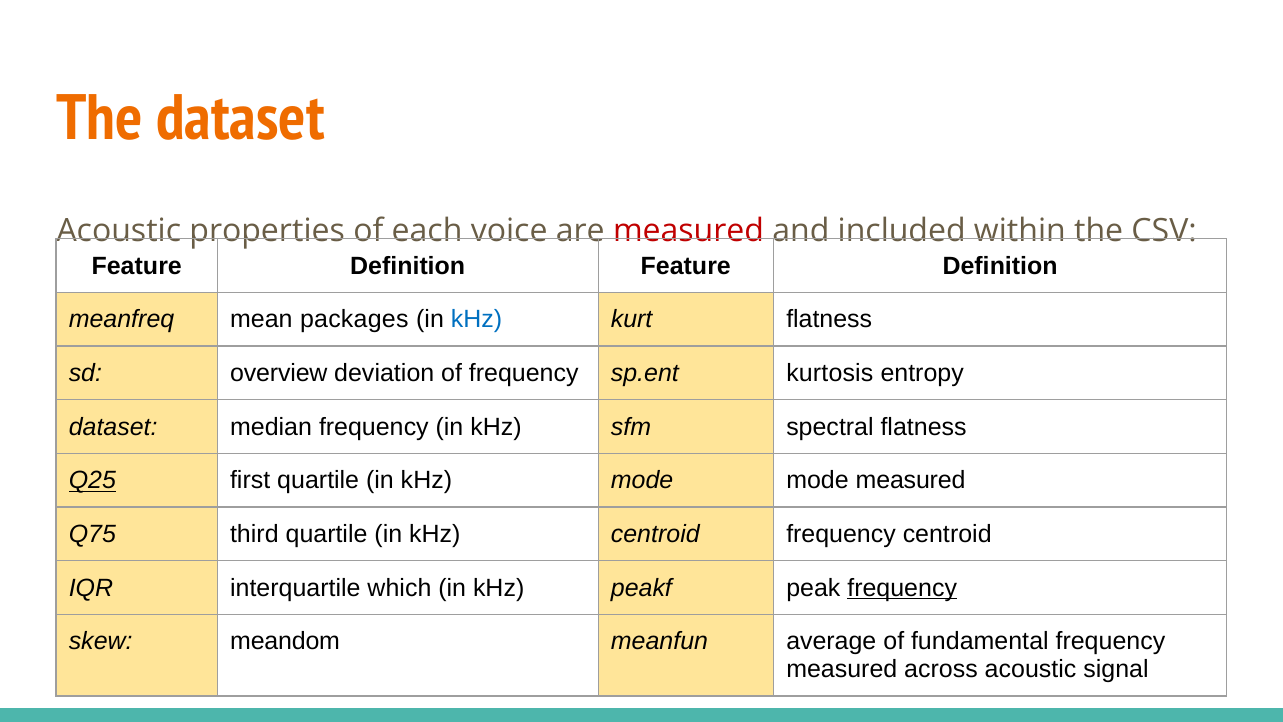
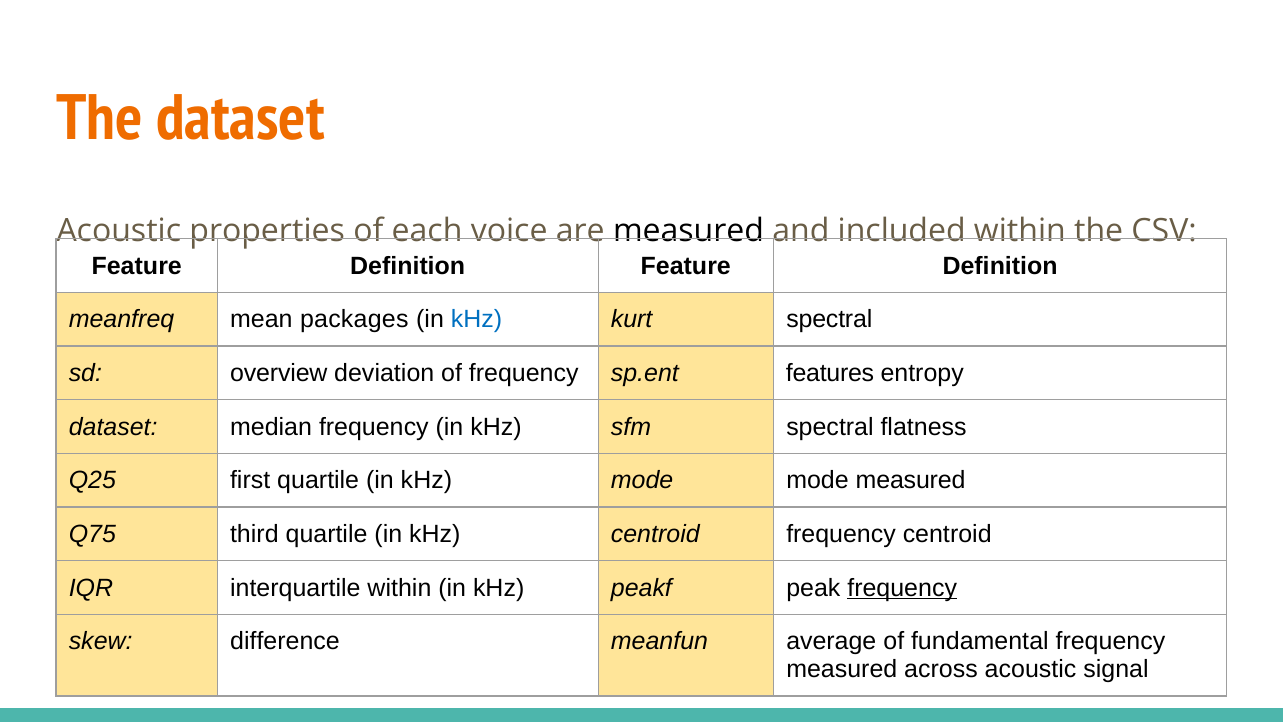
measured colour: red -> black (689, 231)
kurt flatness: flatness -> spectral (829, 319)
kurtosis: kurtosis -> features (830, 373)
Q25 underline: present -> none (92, 480)
interquartile which: which -> within (399, 588)
meandom: meandom -> difference (285, 641)
